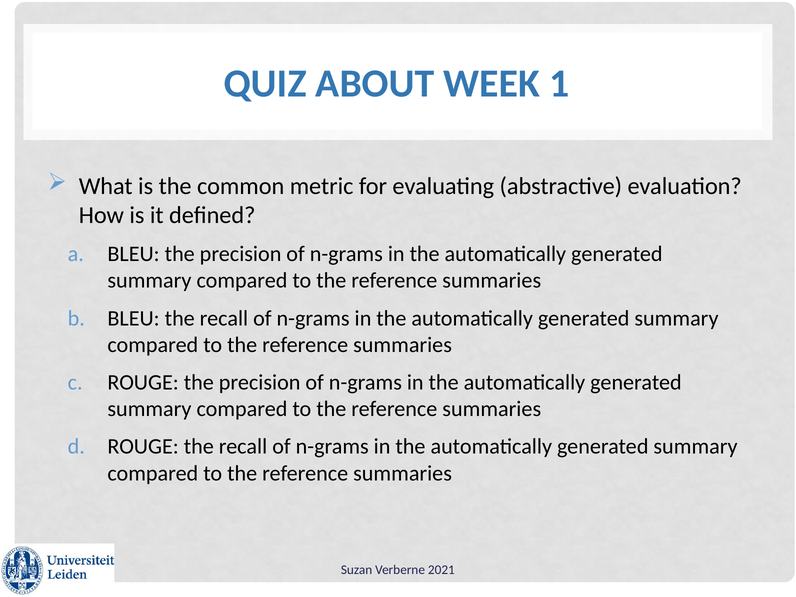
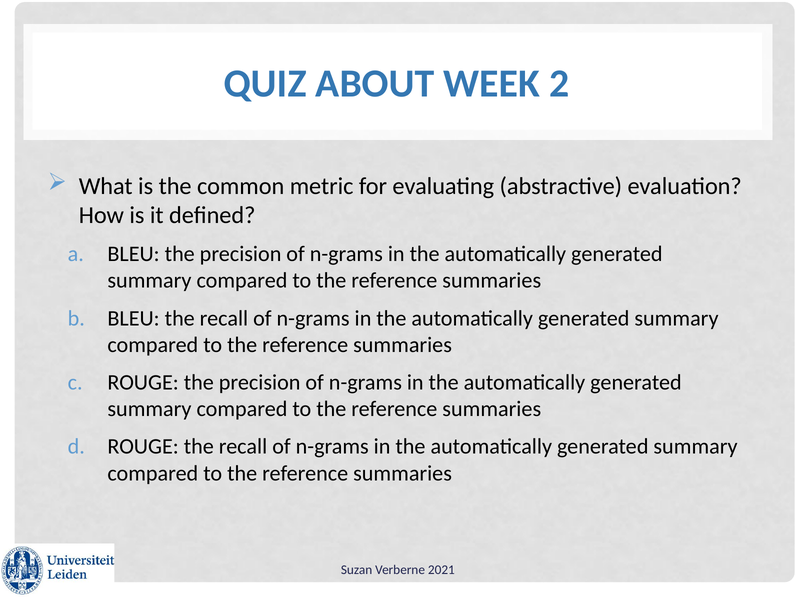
1: 1 -> 2 (559, 84)
